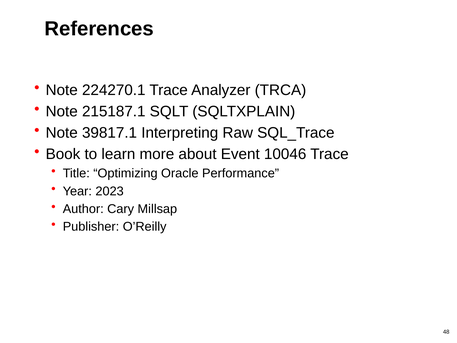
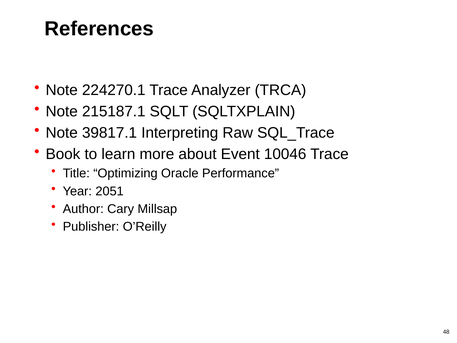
2023: 2023 -> 2051 (110, 191)
